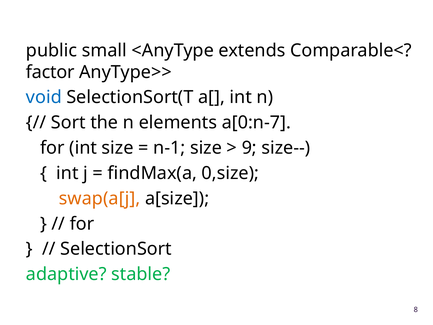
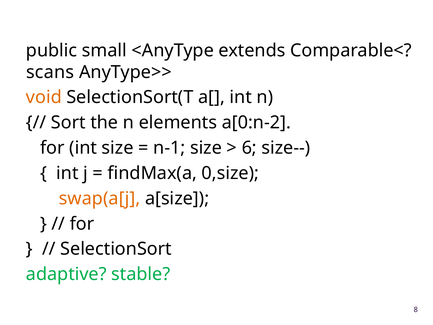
factor: factor -> scans (50, 72)
void colour: blue -> orange (44, 97)
a[0:n-7: a[0:n-7 -> a[0:n-2 (256, 123)
9: 9 -> 6 (249, 148)
